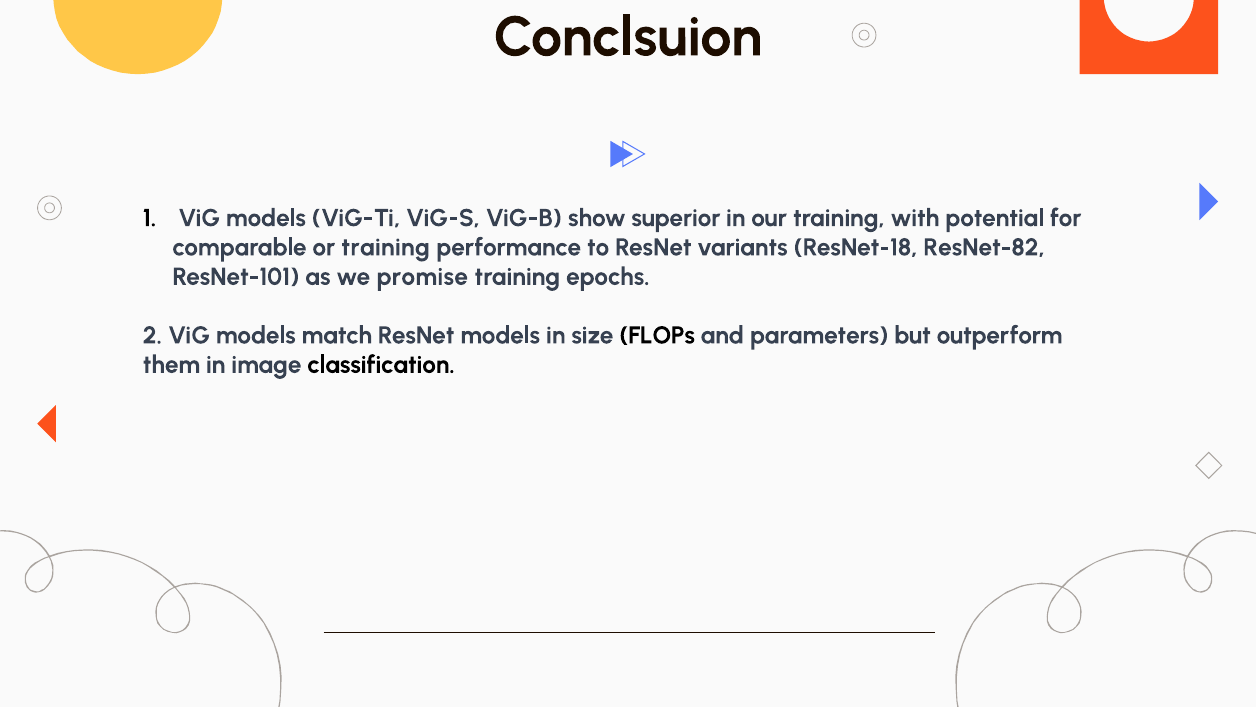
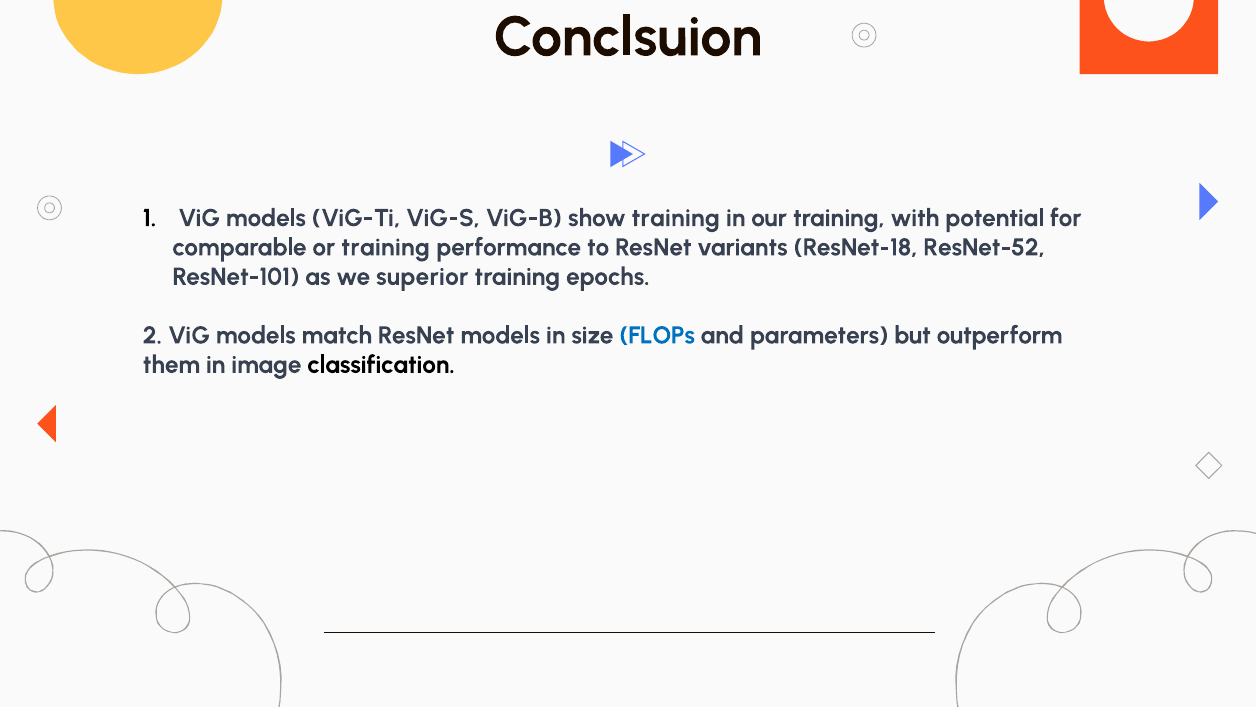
show superior: superior -> training (676, 218)
ResNet-82: ResNet-82 -> ResNet-52 (984, 247)
promise: promise -> superior (422, 277)
FLOPs colour: black -> blue (657, 335)
